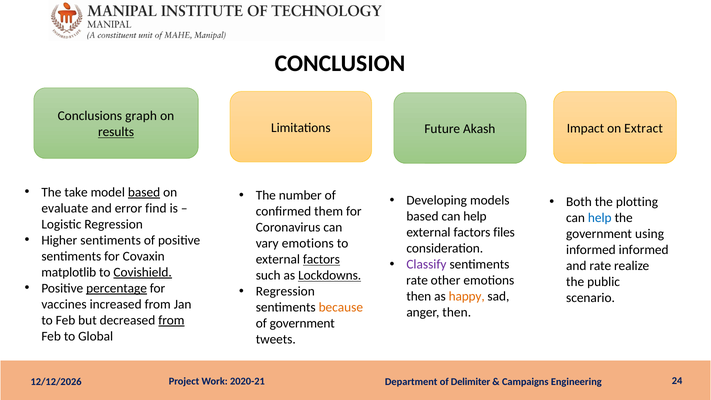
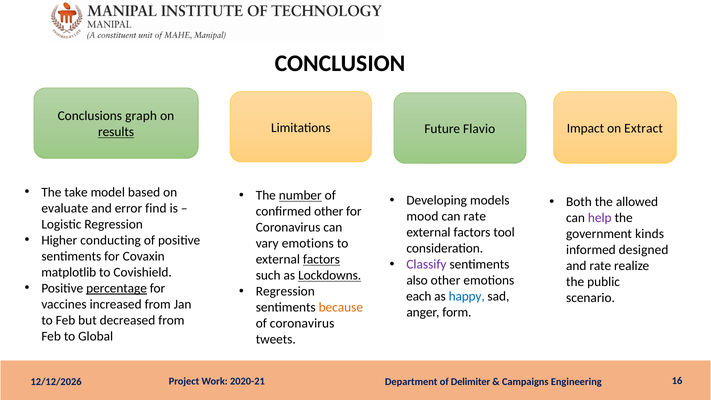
Akash: Akash -> Flavio (479, 129)
based underline: present -> none (144, 192)
number underline: none -> present (300, 196)
plotting: plotting -> allowed (637, 202)
confirmed them: them -> other (329, 212)
based: based -> mood (422, 216)
help: help -> rate (475, 216)
help colour: blue -> purple (600, 218)
files: files -> tool (504, 232)
using: using -> kinds (650, 234)
Higher sentiments: sentiments -> conducting (111, 240)
informed informed: informed -> designed (644, 250)
Covishield underline: present -> none (143, 272)
rate: rate -> also (417, 280)
then: then -> each (419, 296)
happy colour: orange -> blue (467, 296)
anger then: then -> form (457, 312)
from underline: present -> none (171, 320)
of government: government -> coronavirus (302, 324)
24: 24 -> 16 (677, 381)
